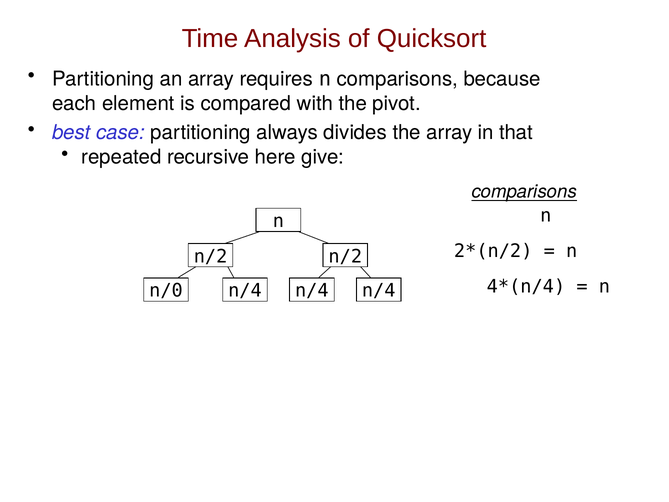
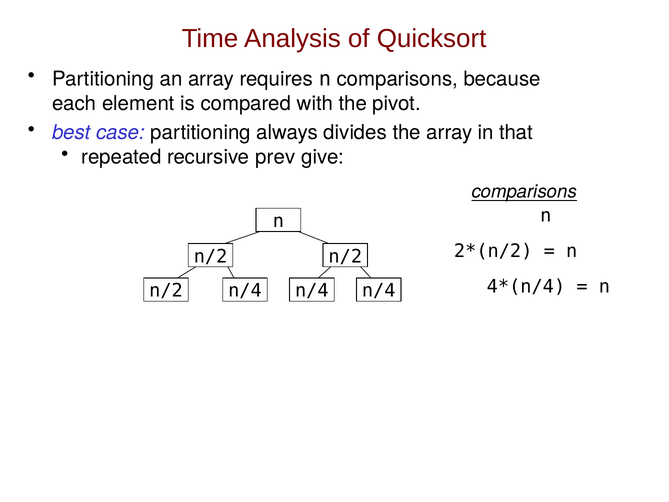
here: here -> prev (275, 157)
n/0: n/0 -> n/2 (166, 291)
